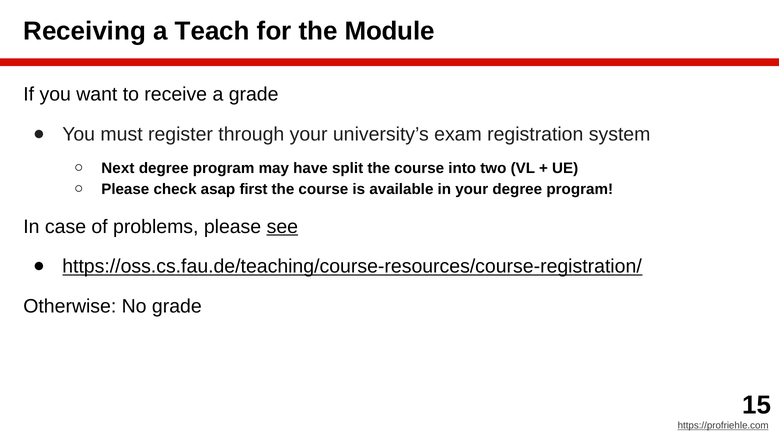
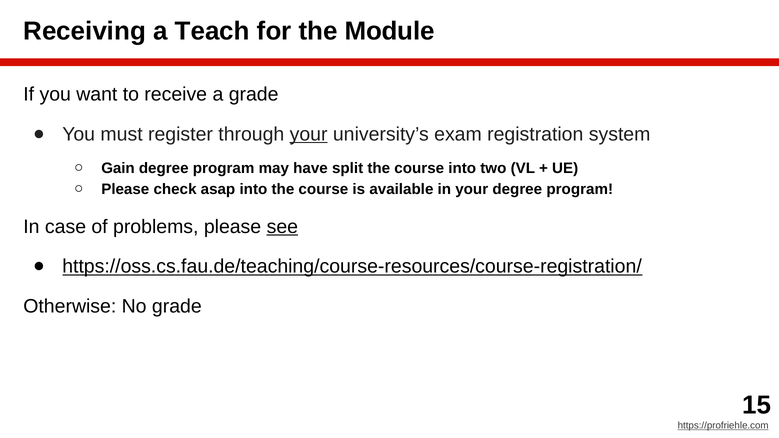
your underline: none -> present (309, 134)
Next: Next -> Gain (118, 168)
asap first: first -> into (253, 189)
